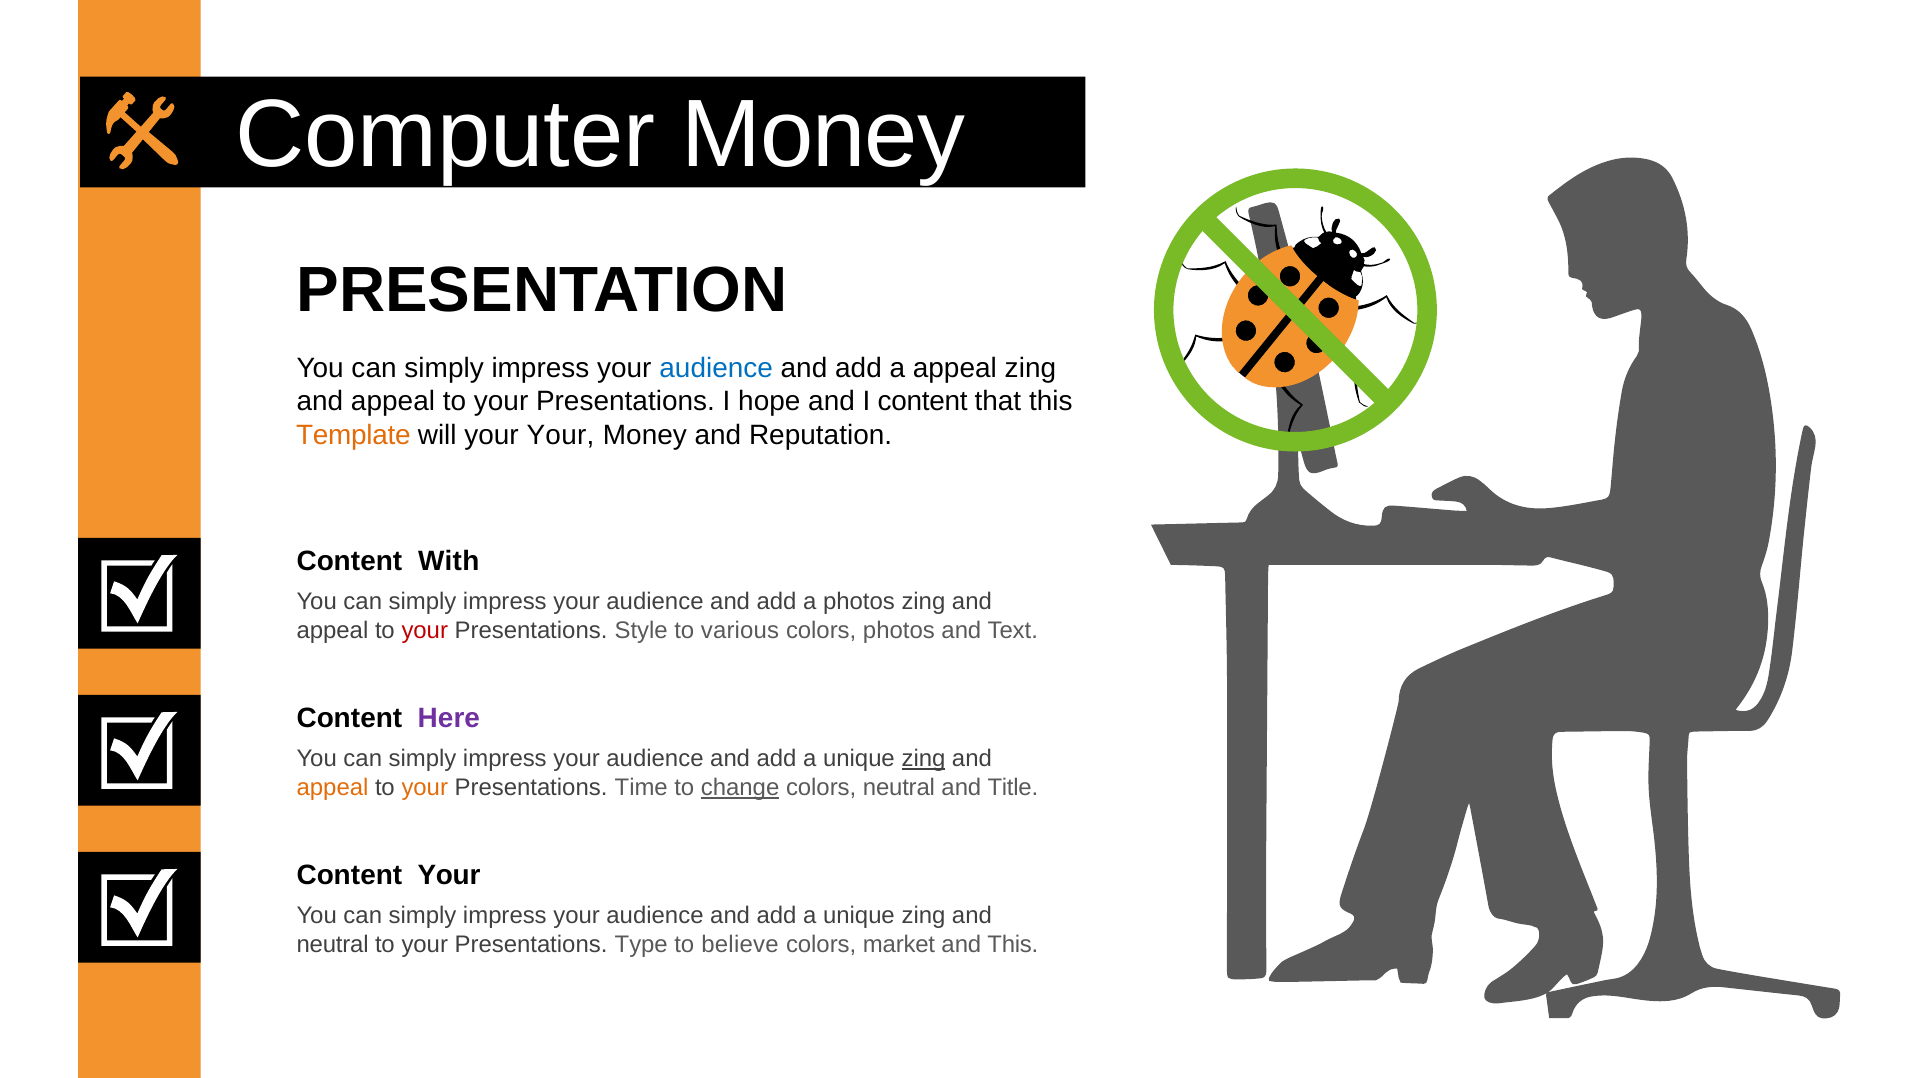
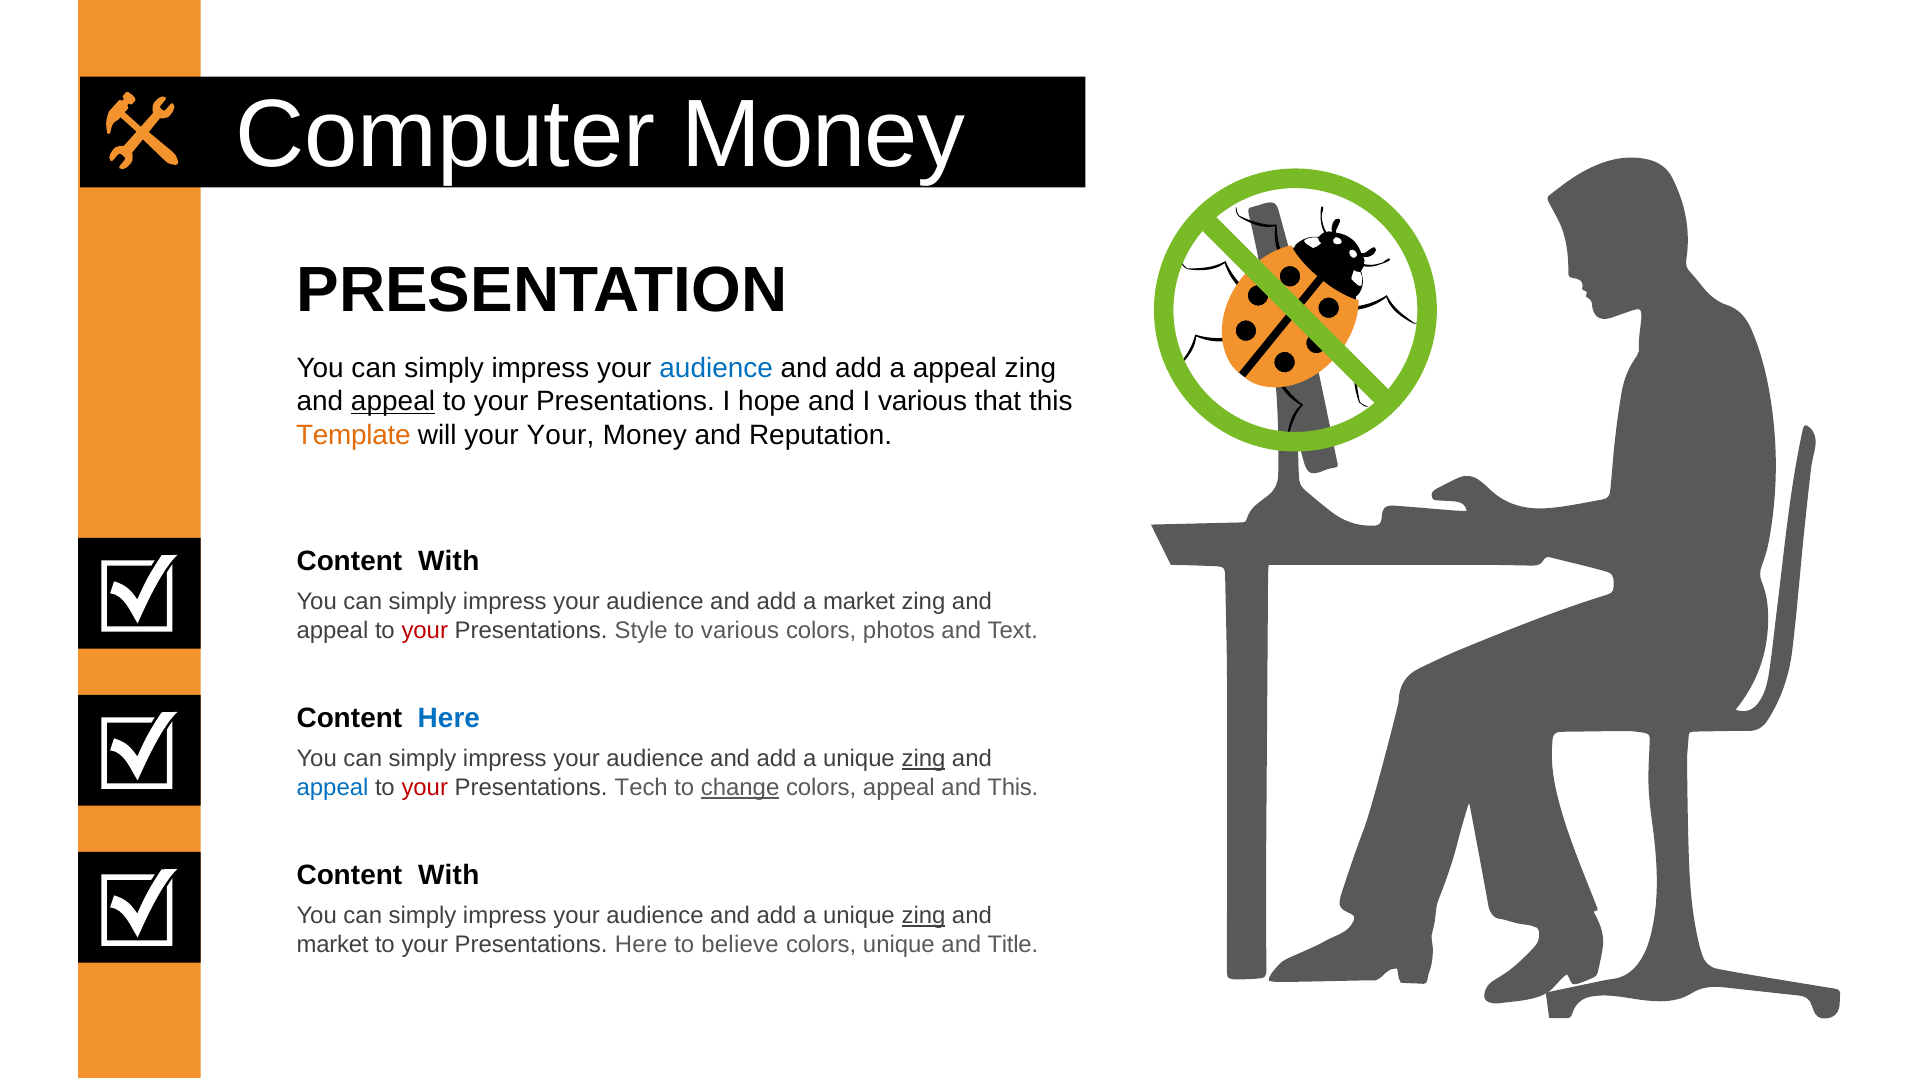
appeal underline: none -> present (393, 401)
I content: content -> various (923, 401)
a photos: photos -> market (859, 602)
Here colour: purple -> blue (449, 718)
appeal colour: orange -> blue (333, 787)
your colour: orange -> red (425, 787)
Time: Time -> Tech (641, 787)
colors neutral: neutral -> appeal (899, 787)
and Title: Title -> This (1013, 787)
Your: Your -> With (449, 875)
zing underline: none -> present (924, 916)
neutral: neutral -> market (333, 944)
Presentations Type: Type -> Here (641, 944)
colors market: market -> unique (899, 944)
and This: This -> Title (1013, 944)
